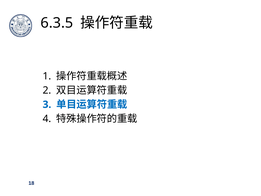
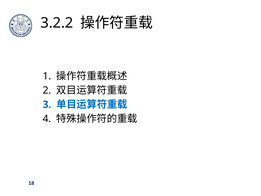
6.3.5: 6.3.5 -> 3.2.2 (57, 23)
